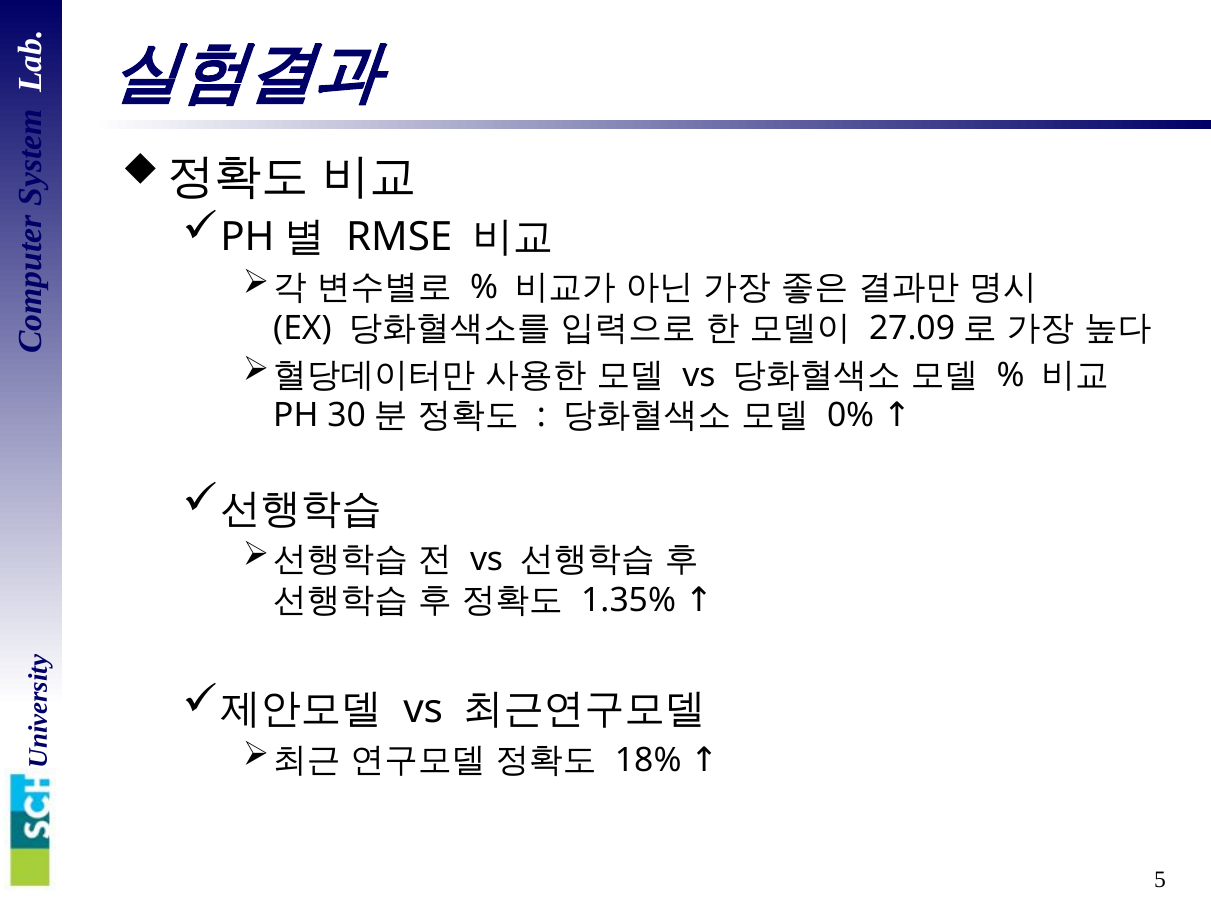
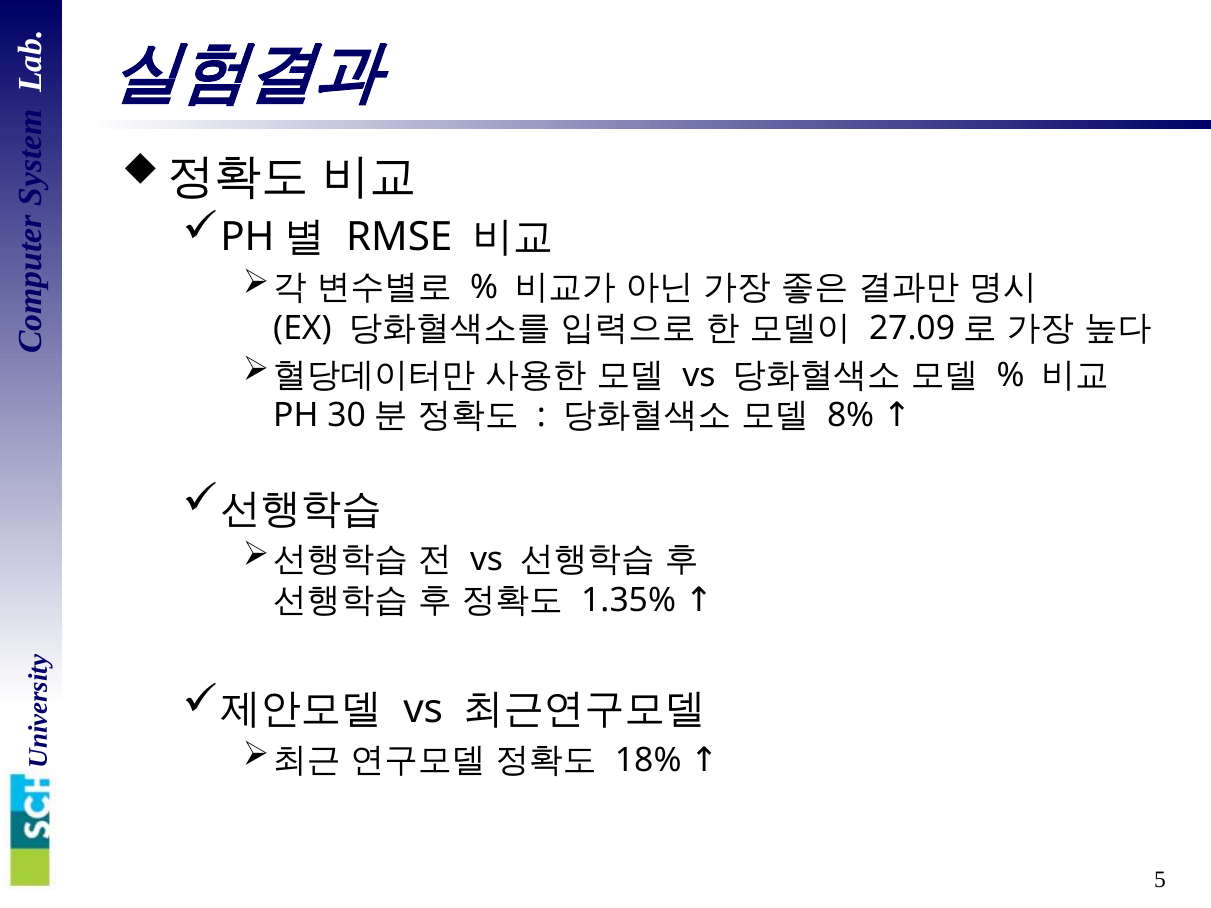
0%: 0% -> 8% (851, 416)
